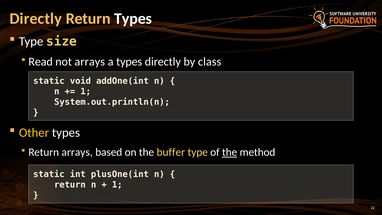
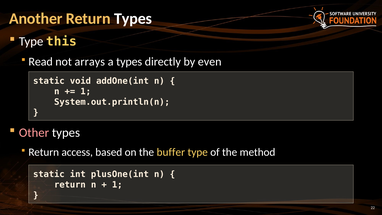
Directly: Directly -> Another (36, 19)
size: size -> this (62, 41)
class: class -> even (210, 62)
Other colour: yellow -> pink (34, 133)
Return arrays: arrays -> access (77, 152)
the underline: present -> none (230, 152)
